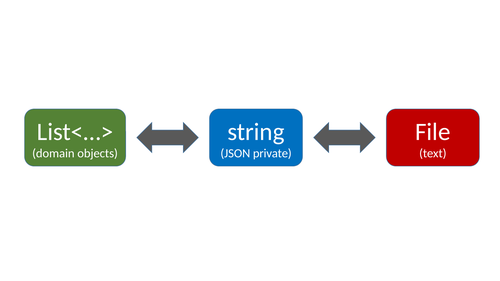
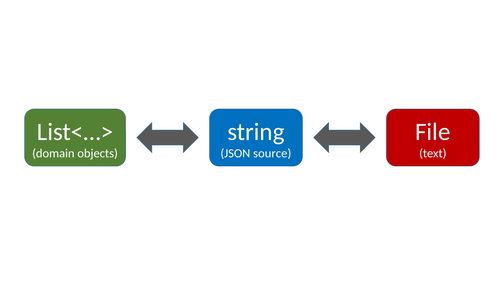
private: private -> source (272, 154)
